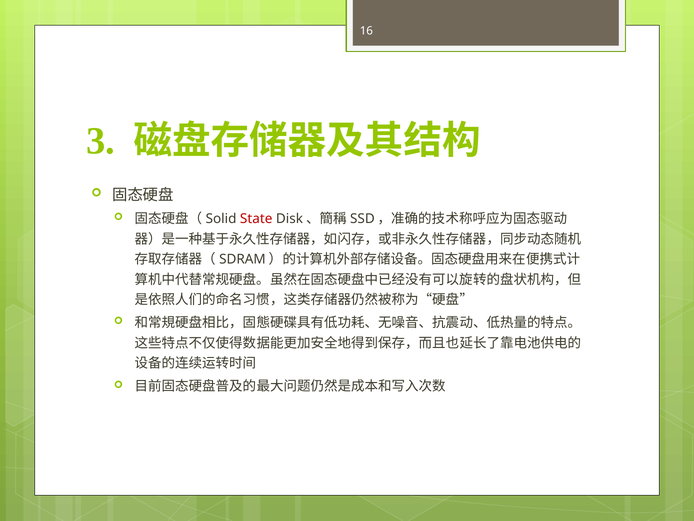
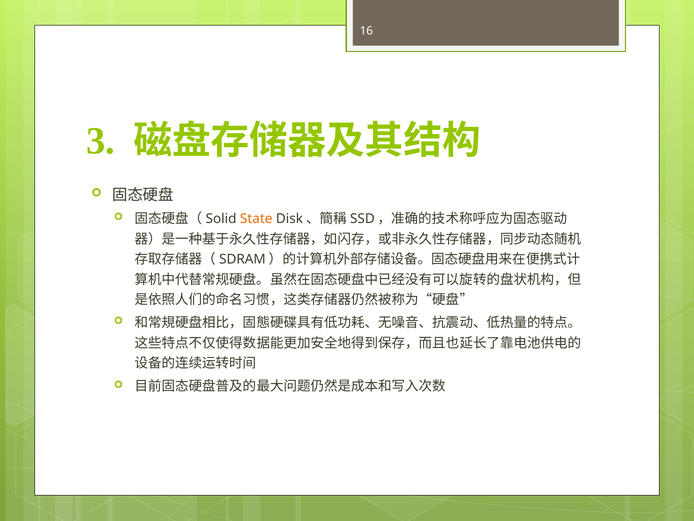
State colour: red -> orange (256, 219)
